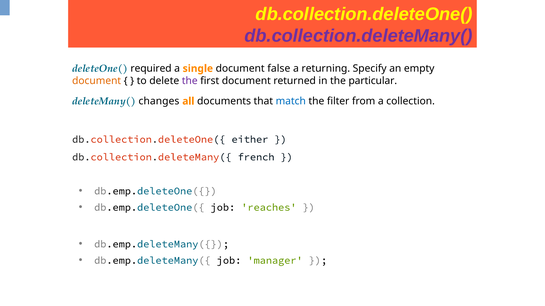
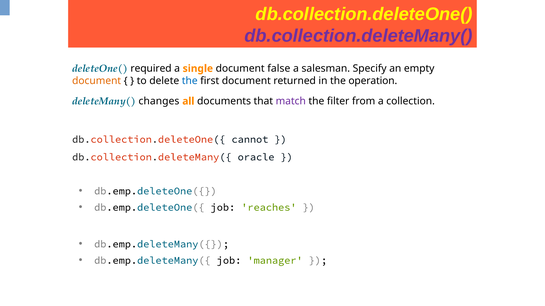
returning: returning -> salesman (326, 69)
the colour: purple -> blue (190, 81)
particular: particular -> operation (373, 81)
match colour: blue -> purple (291, 101)
either: either -> cannot (250, 140)
french: french -> oracle (256, 157)
